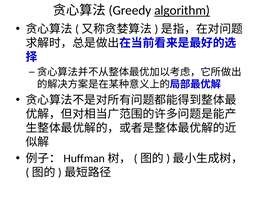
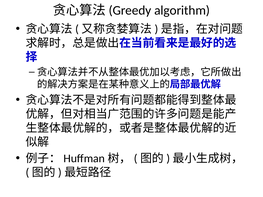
algorithm underline: present -> none (182, 10)
